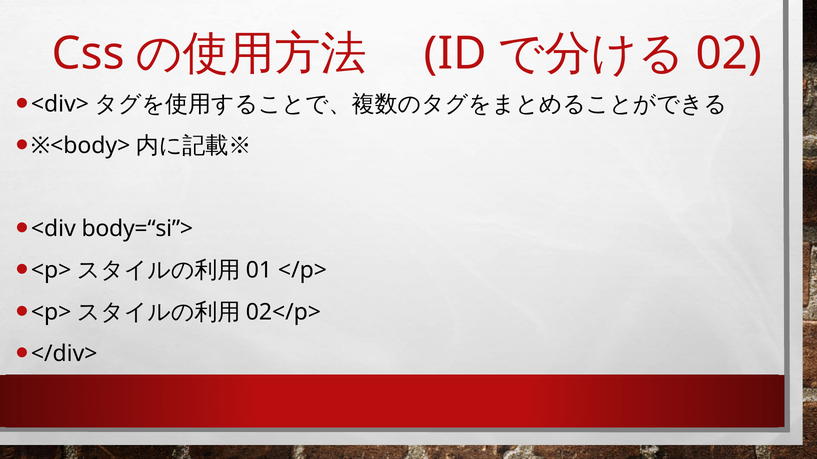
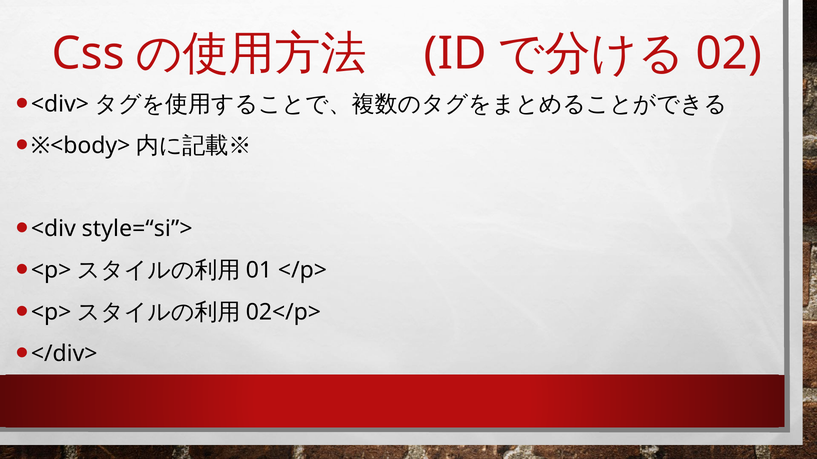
body=“si”>: body=“si”> -> style=“si”> (137, 229)
